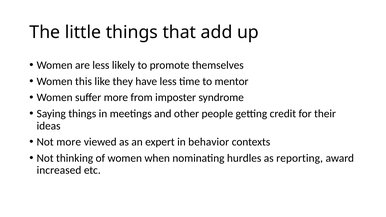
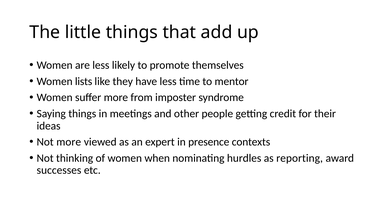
this: this -> lists (84, 81)
behavior: behavior -> presence (209, 142)
increased: increased -> successes (59, 170)
